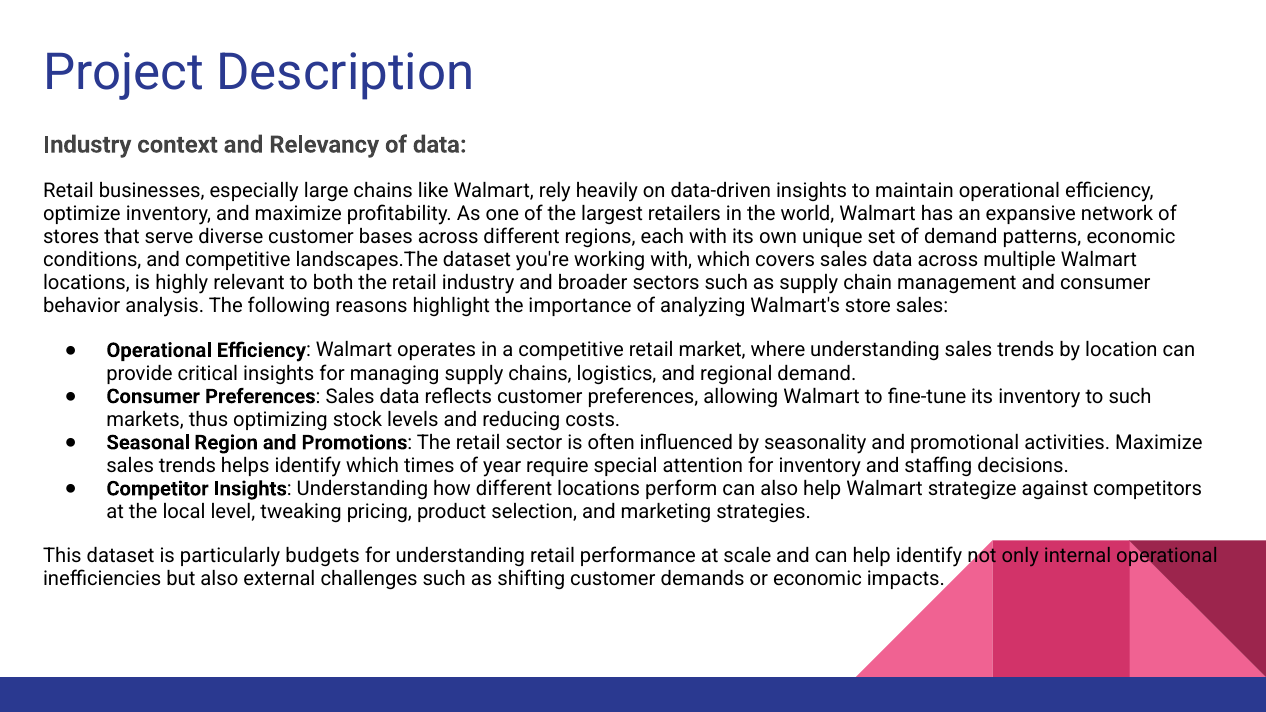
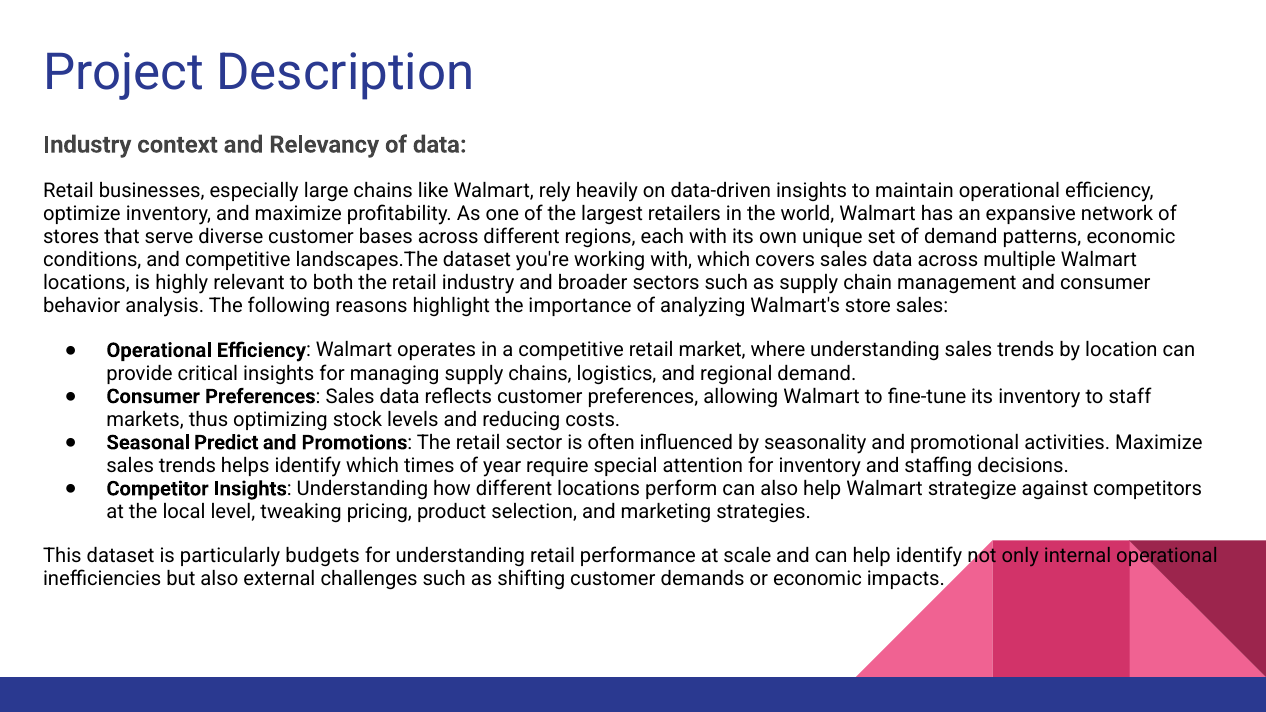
to such: such -> staff (1130, 397)
Region: Region -> Predict (226, 443)
